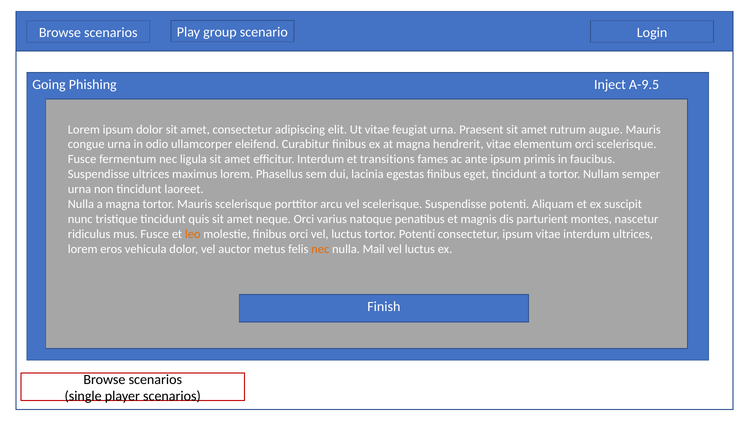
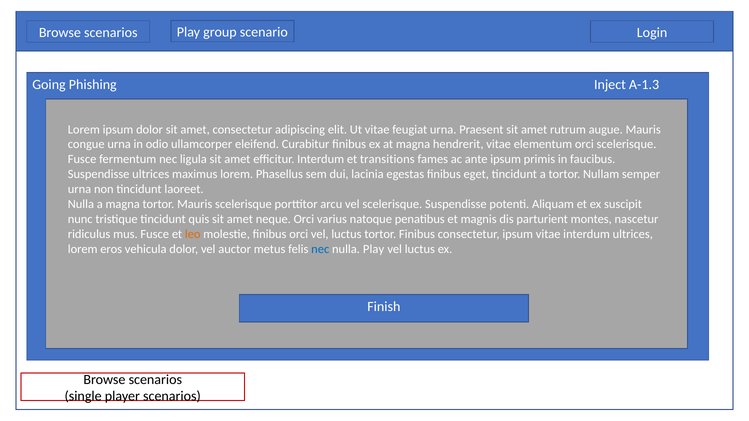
A-9.5: A-9.5 -> A-1.3 (644, 85)
tortor Potenti: Potenti -> Finibus (417, 234)
nec colour: orange -> blue (320, 249)
nulla Mail: Mail -> Play (374, 249)
